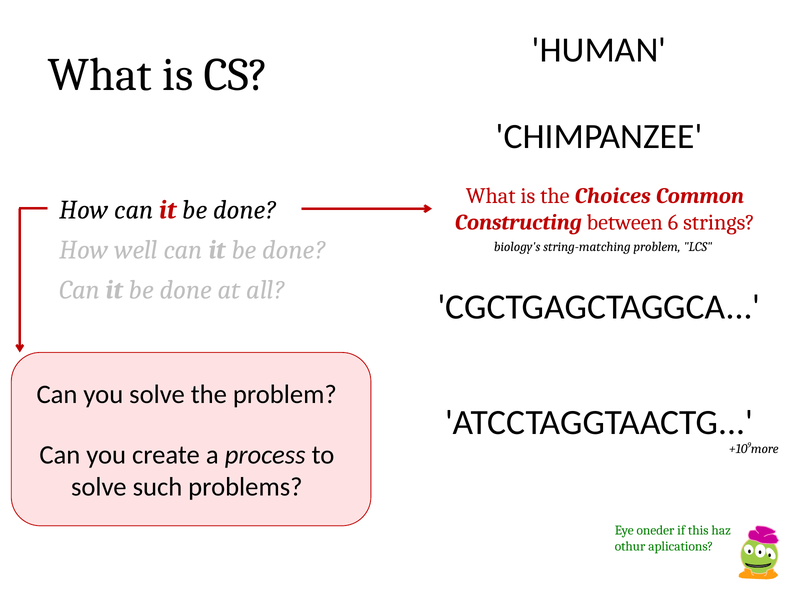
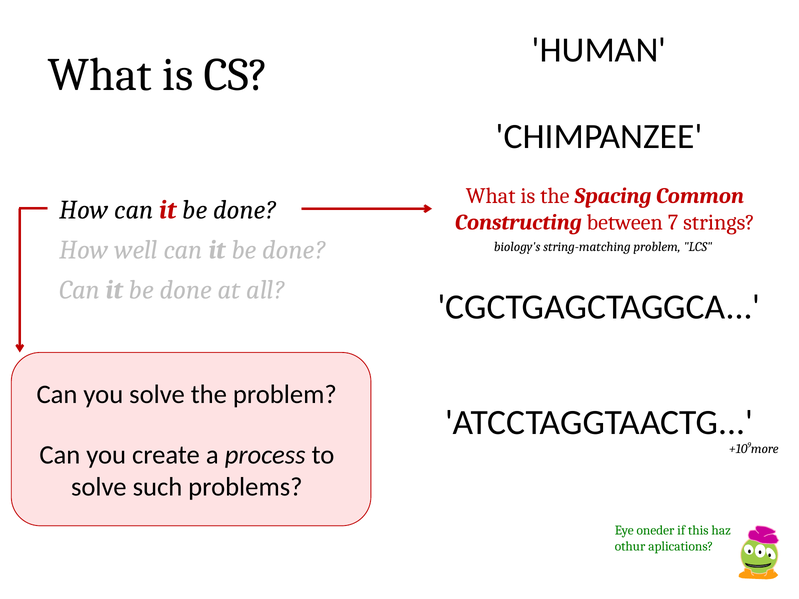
Choices: Choices -> Spacing (613, 196)
6: 6 -> 7 (673, 222)
